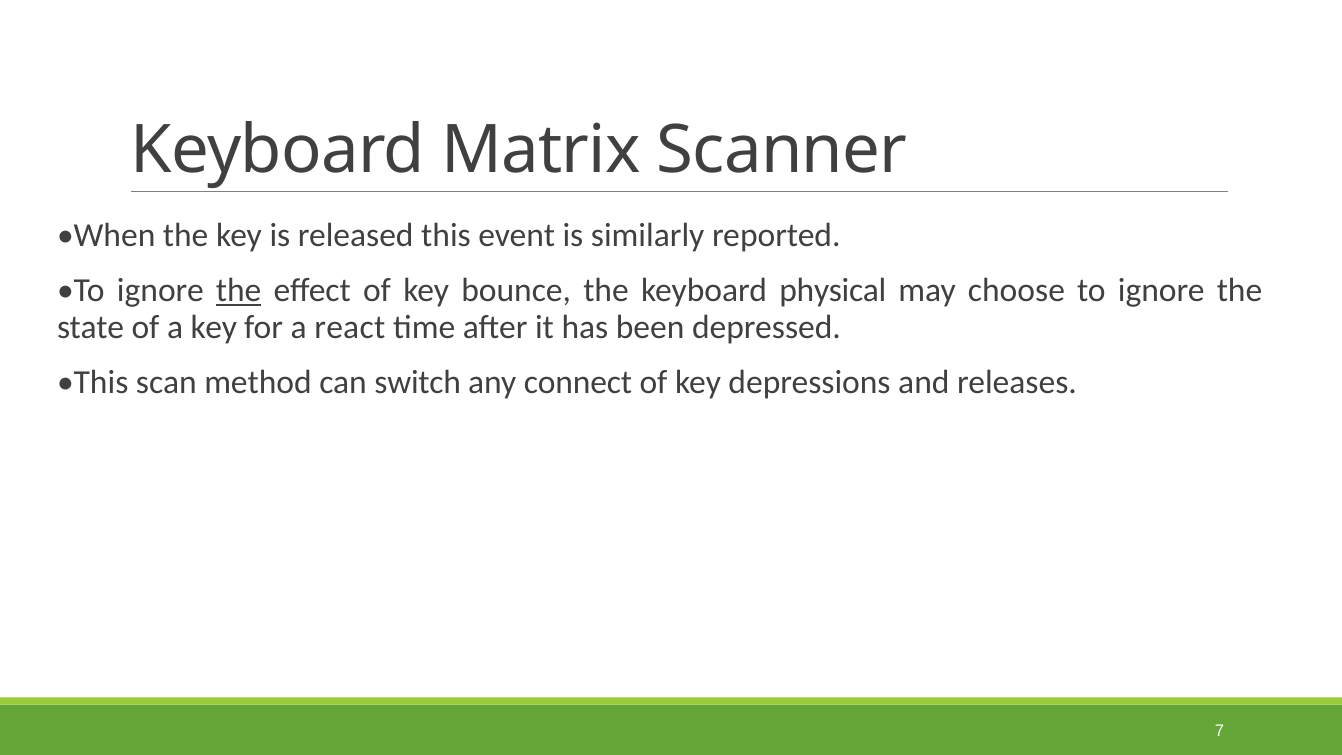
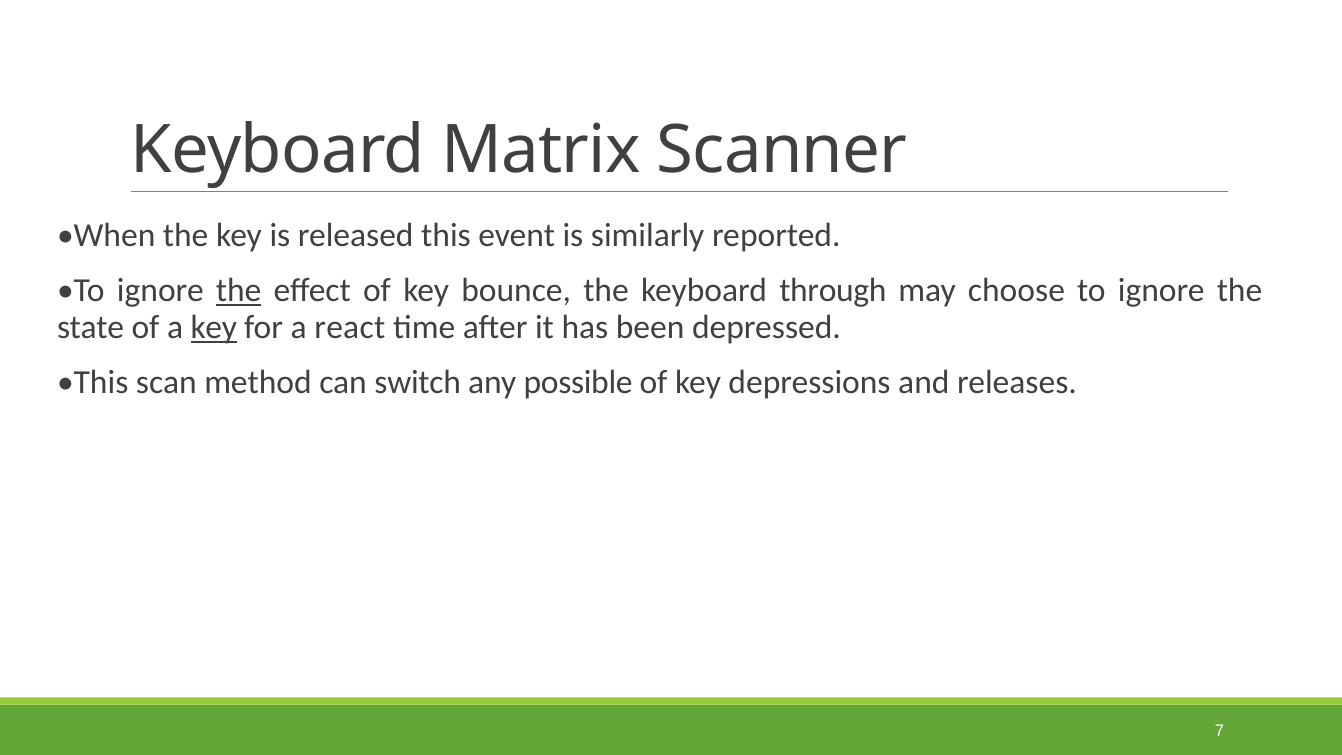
physical: physical -> through (833, 291)
key underline: none -> present (214, 327)
connect: connect -> possible (578, 383)
